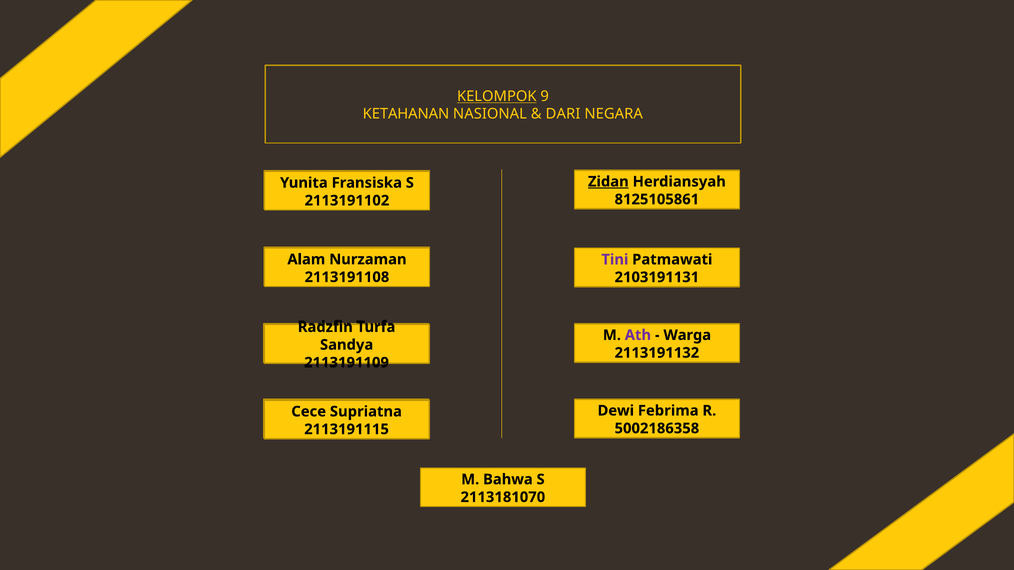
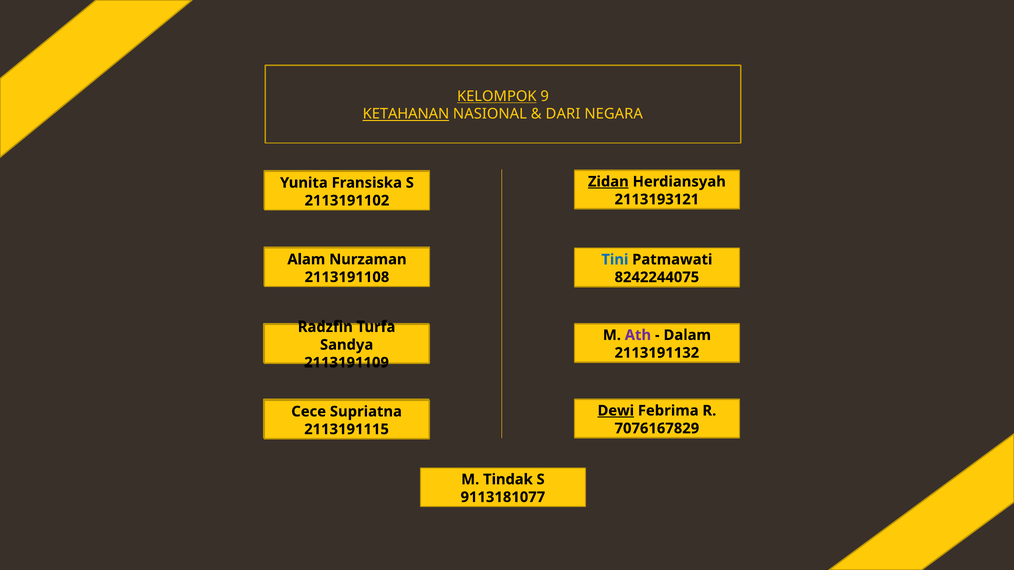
KETAHANAN underline: none -> present (406, 114)
8125105861: 8125105861 -> 2113193121 (657, 200)
Tini colour: purple -> blue (615, 260)
2103191131: 2103191131 -> 8242244075 (657, 277)
Warga: Warga -> Dalam (687, 335)
Dewi underline: none -> present (616, 411)
5002186358: 5002186358 -> 7076167829 (657, 429)
Bahwa: Bahwa -> Tindak (508, 480)
2113181070: 2113181070 -> 9113181077 (503, 497)
